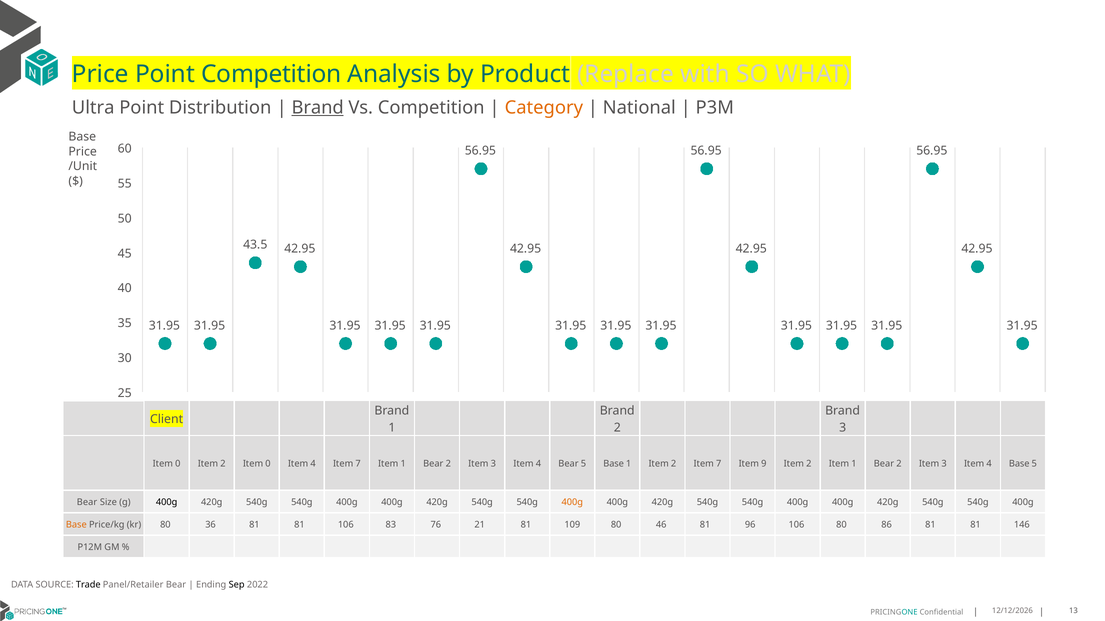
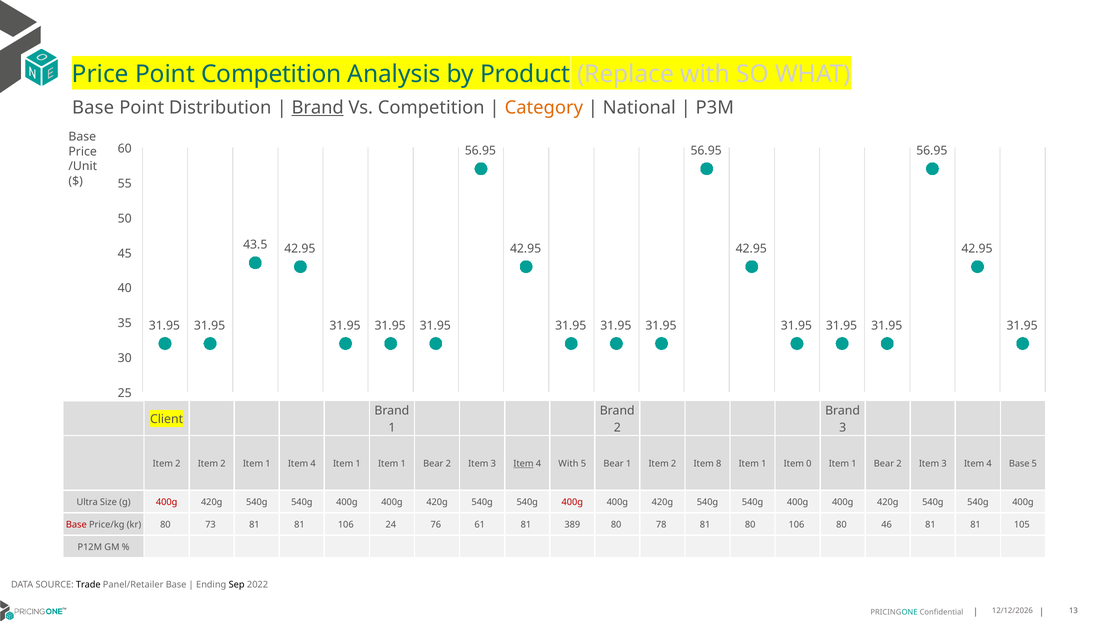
Ultra: Ultra -> Base (93, 108)
0: 0 -> 2 (178, 464)
2 Item 0: 0 -> 1 (268, 464)
4 Item 7: 7 -> 1 (358, 464)
Item underline: none -> present (523, 464)
4 Bear: Bear -> With (568, 464)
5 Base: Base -> Bear (614, 464)
2 Item 7: 7 -> 8 (719, 464)
9: 9 -> 1 (764, 464)
2: 2 -> 0 (809, 464)
Bear: Bear -> Ultra (87, 503)
400g colour: black -> red (167, 503)
400g colour: orange -> red (572, 503)
Base colour: orange -> red (76, 525)
36: 36 -> 73 (211, 525)
83: 83 -> 24 (391, 525)
21: 21 -> 61 (480, 525)
109: 109 -> 389 (572, 525)
46: 46 -> 78 (661, 525)
81 96: 96 -> 80 (750, 525)
86: 86 -> 46 (887, 525)
146: 146 -> 105 (1022, 525)
Panel/Retailer Bear: Bear -> Base (176, 585)
